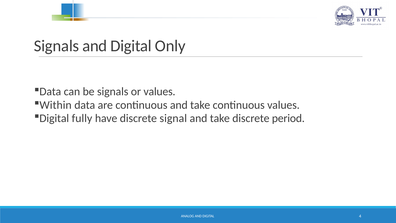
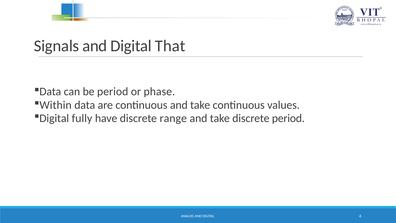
Only: Only -> That (170, 46)
be signals: signals -> period (113, 92)
or values: values -> phase (159, 92)
signal: signal -> range (173, 118)
